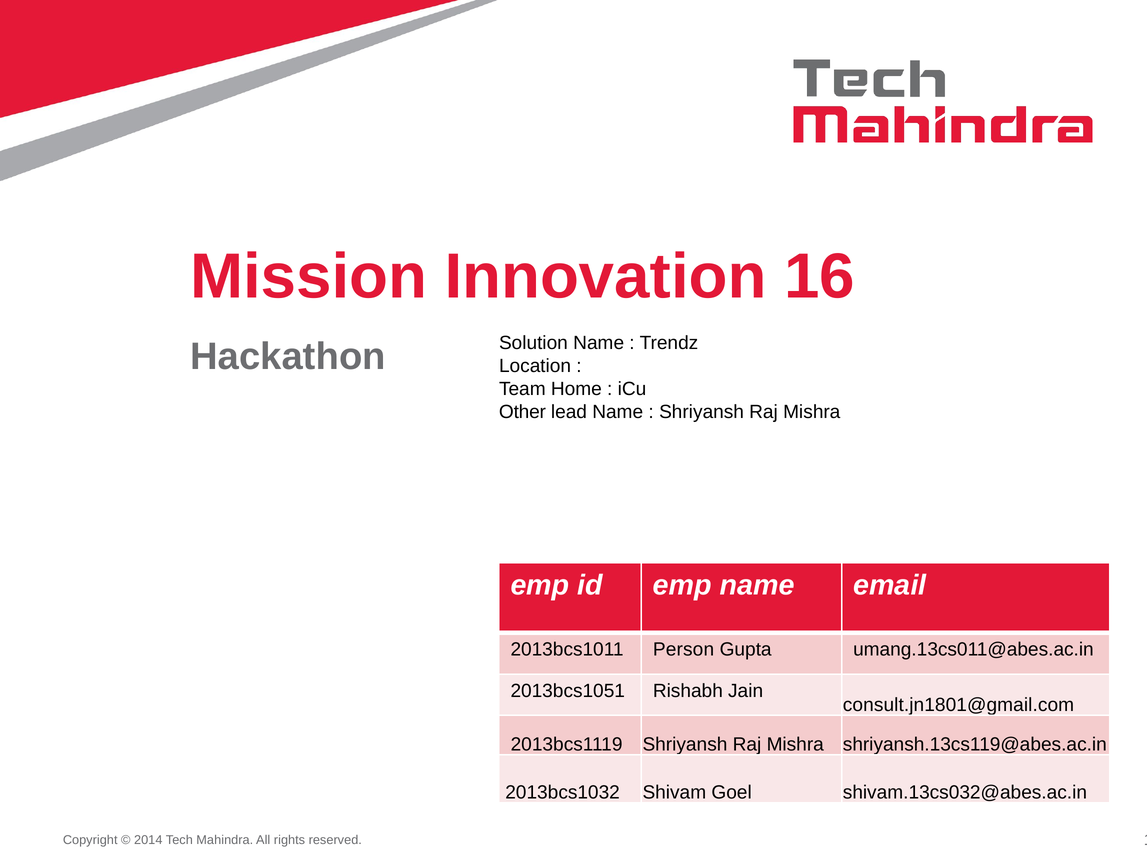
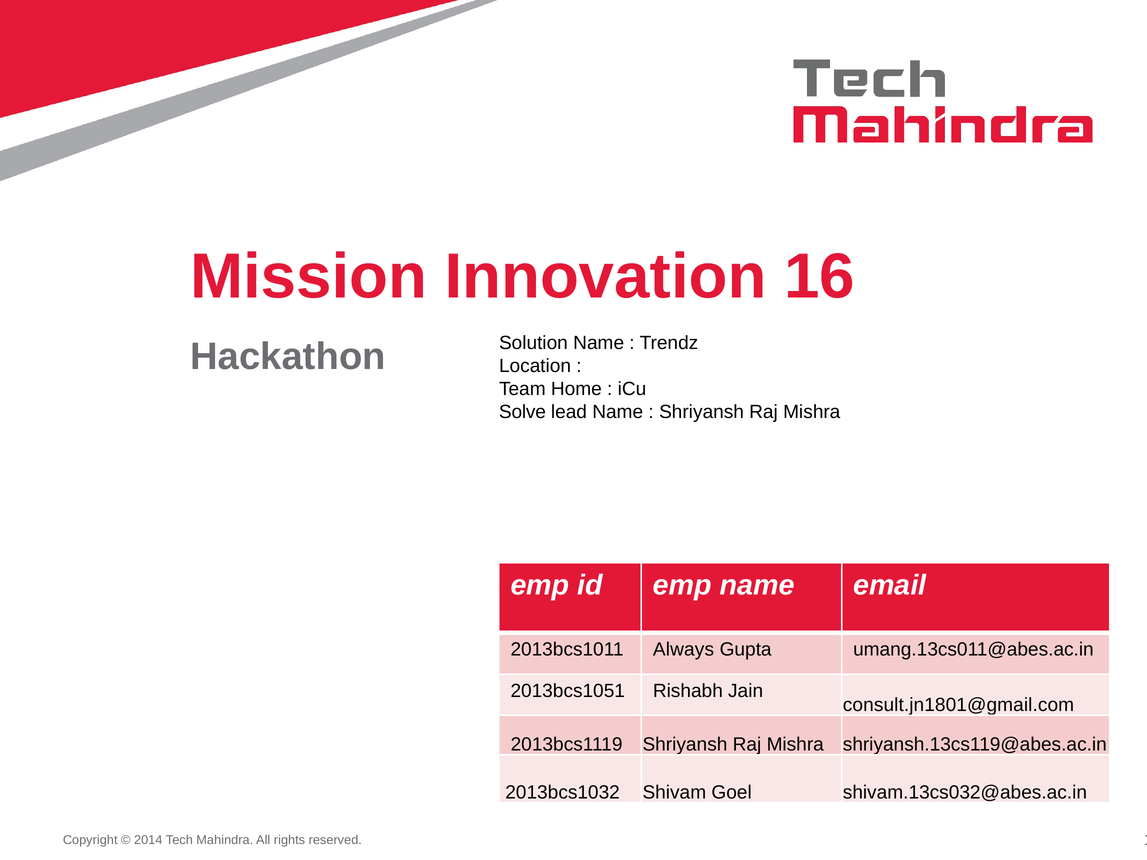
Other: Other -> Solve (522, 412)
Person: Person -> Always (684, 650)
